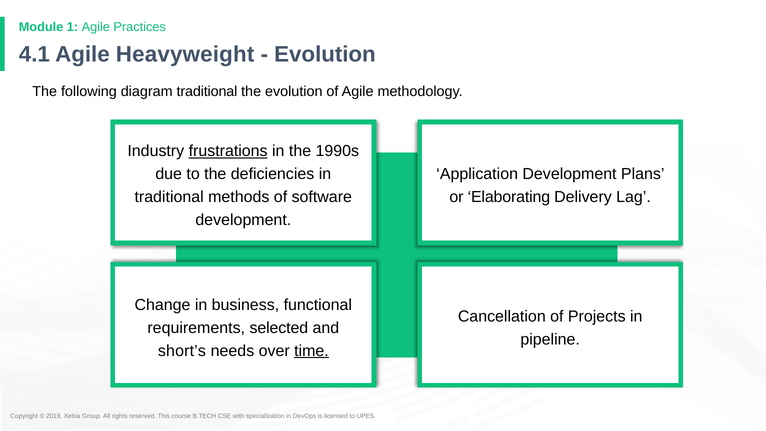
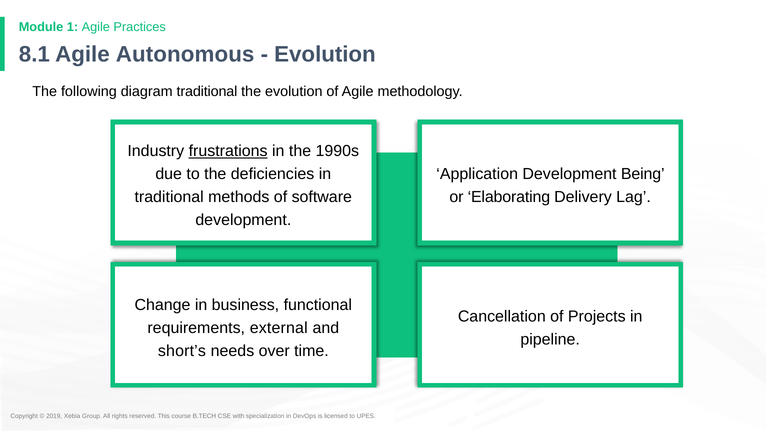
4.1: 4.1 -> 8.1 (34, 55)
Heavyweight: Heavyweight -> Autonomous (185, 55)
Plans: Plans -> Being (643, 174)
selected: selected -> external (279, 328)
time underline: present -> none (311, 351)
